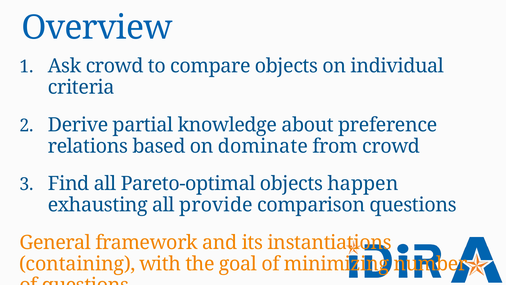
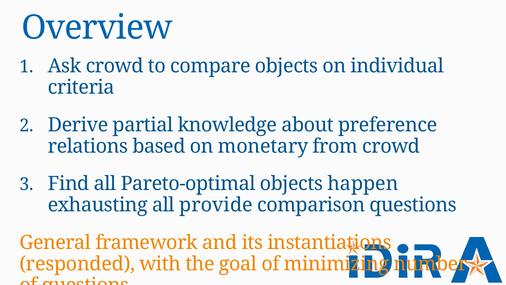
dominate: dominate -> monetary (263, 146)
containing: containing -> responded (77, 264)
